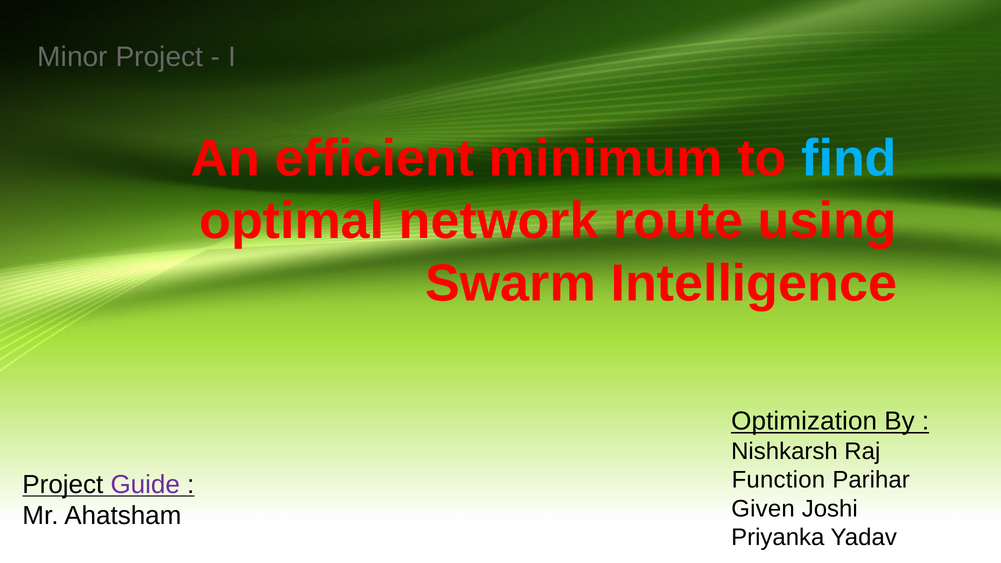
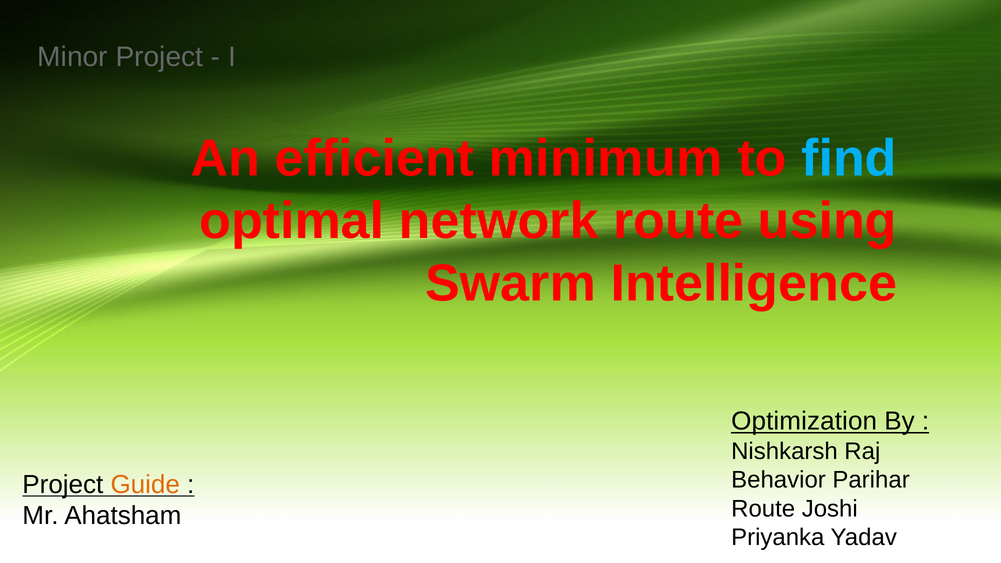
Function: Function -> Behavior (779, 480)
Guide colour: purple -> orange (145, 485)
Given: Given -> Route (763, 509)
